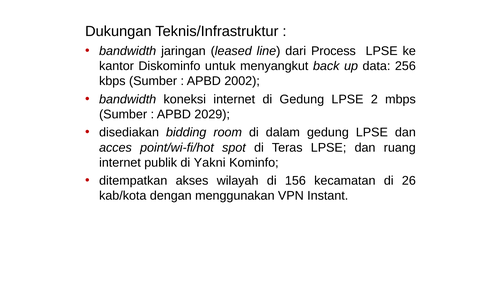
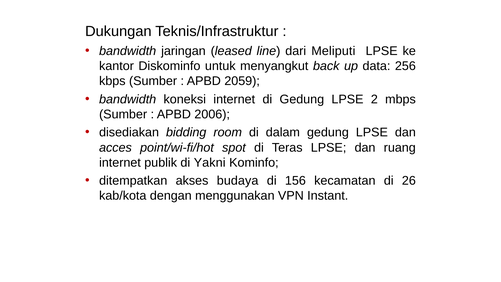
Process: Process -> Meliputi (333, 51)
2002: 2002 -> 2059 (242, 81)
2029: 2029 -> 2006 (212, 114)
wilayah: wilayah -> budaya (238, 181)
